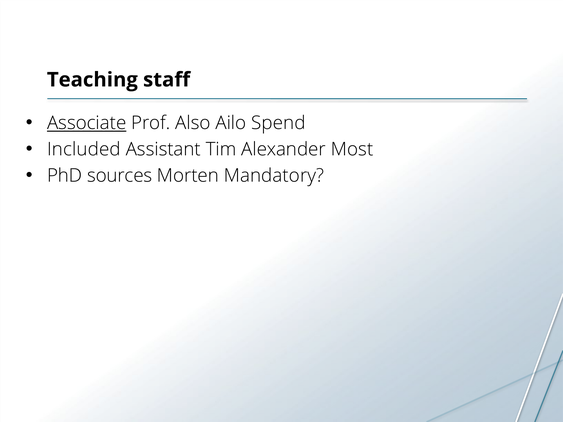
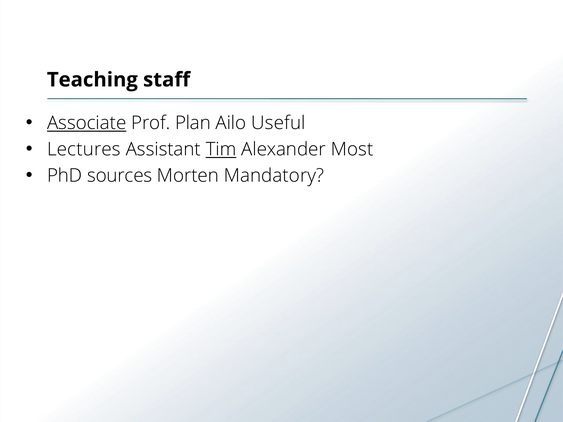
Also: Also -> Plan (193, 123)
Spend: Spend -> Useful (278, 123)
Included: Included -> Lectures (84, 149)
Tim underline: none -> present (221, 149)
